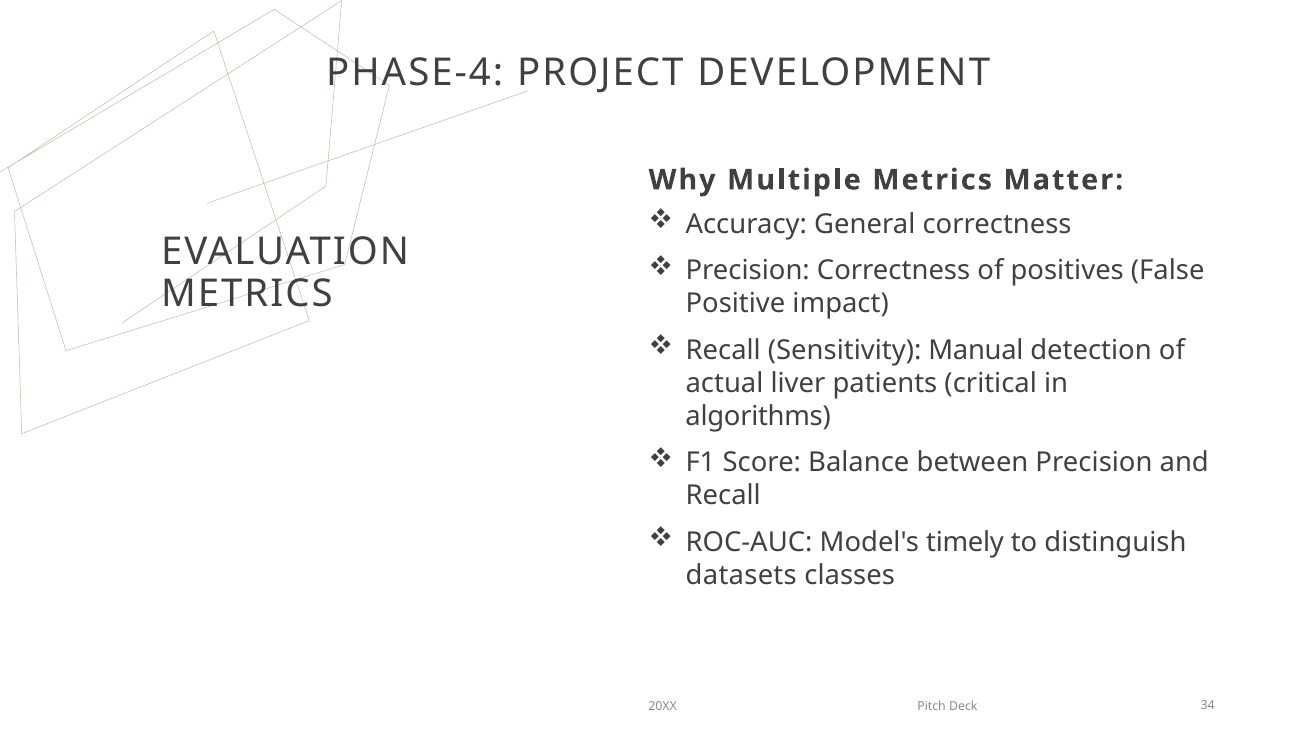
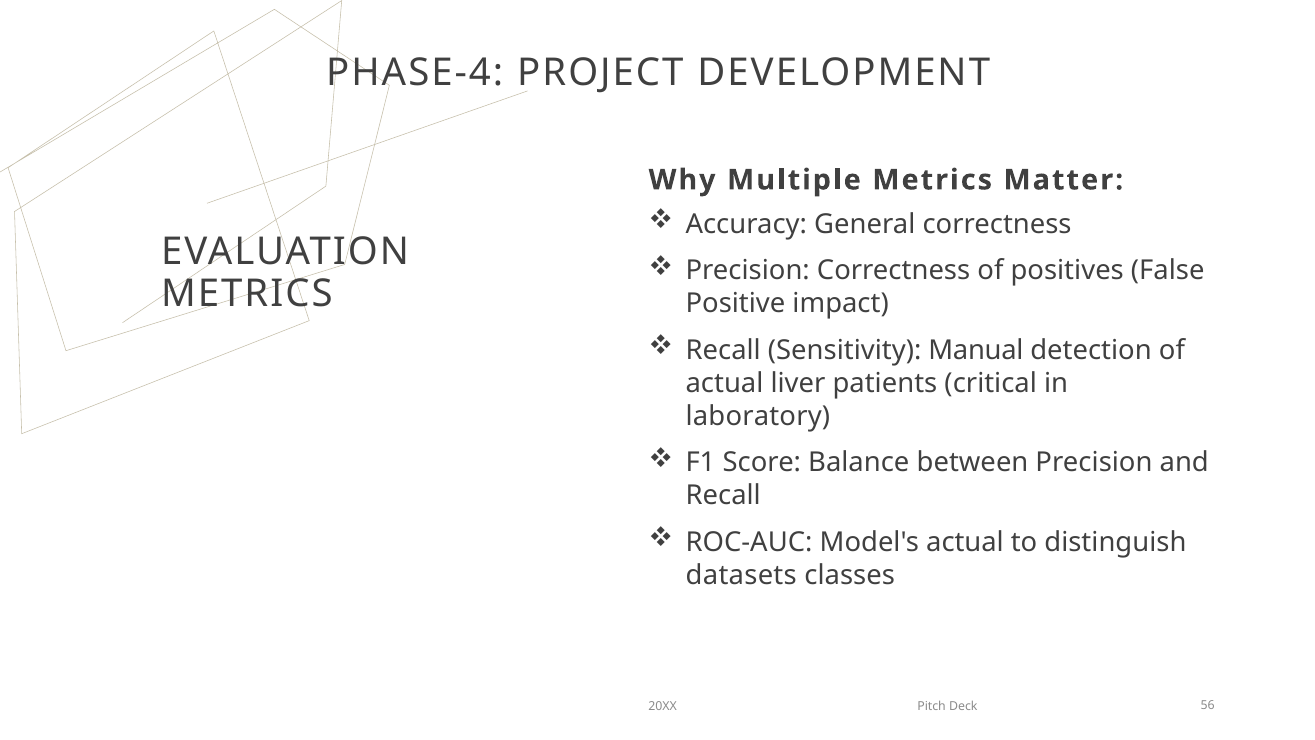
algorithms: algorithms -> laboratory (758, 416)
Model's timely: timely -> actual (965, 542)
34: 34 -> 56 (1208, 705)
